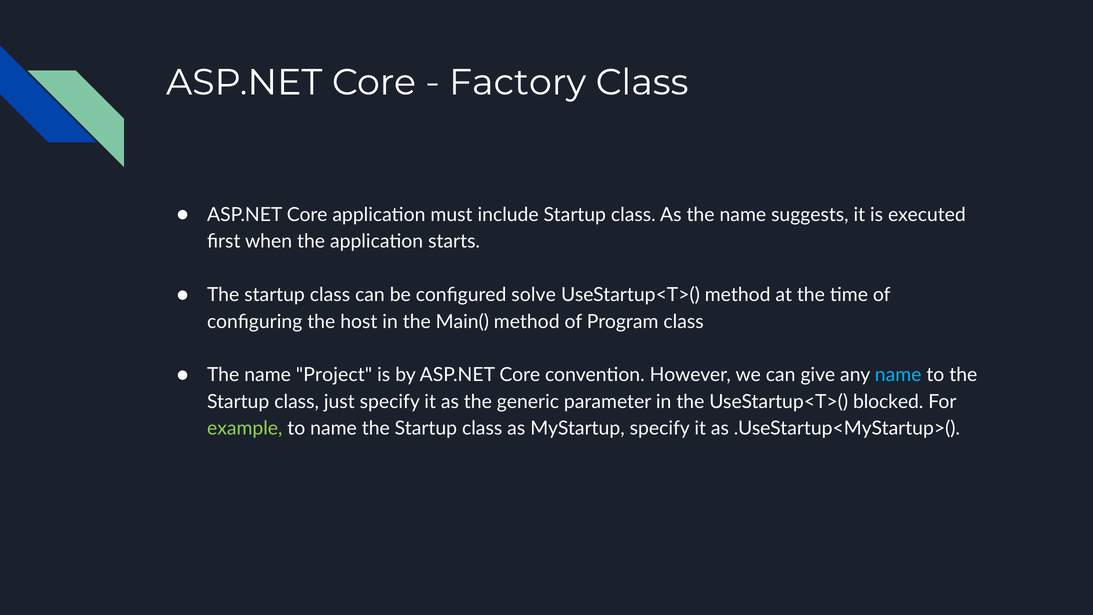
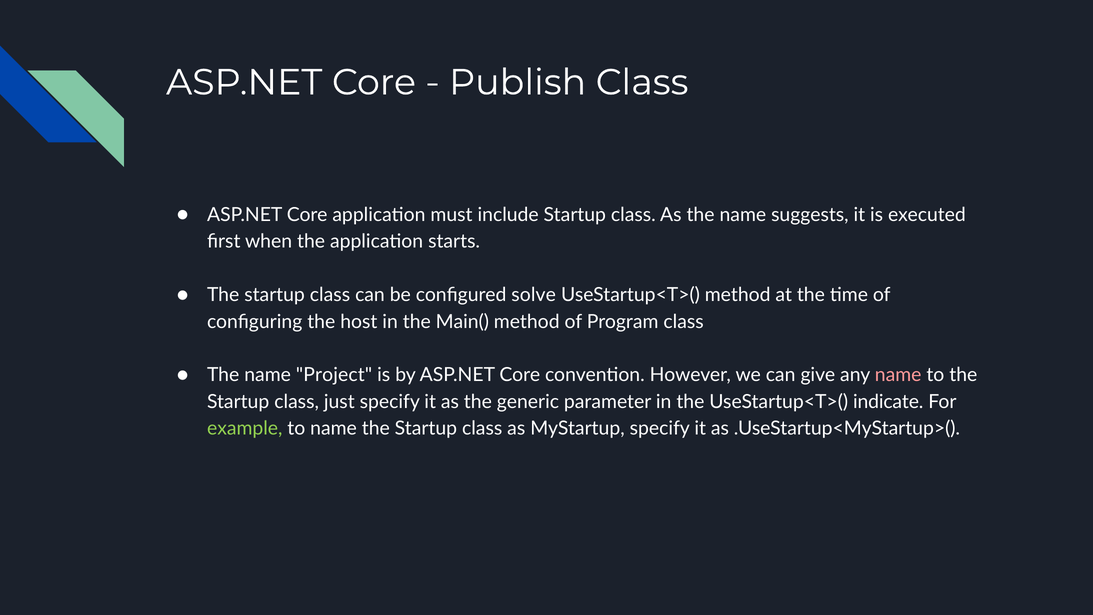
Factory: Factory -> Publish (518, 82)
name colour: light blue -> pink (898, 375)
blocked: blocked -> indicate (888, 402)
